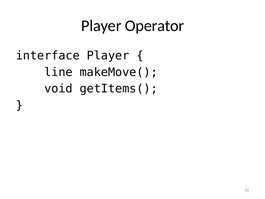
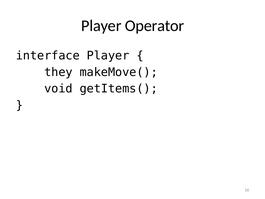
line: line -> they (58, 72)
